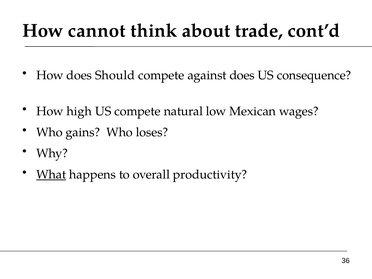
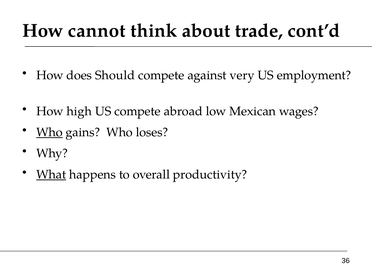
against does: does -> very (242, 75)
consequence: consequence -> employment (314, 75)
natural: natural -> abroad (183, 111)
Who underline: none -> present (49, 132)
